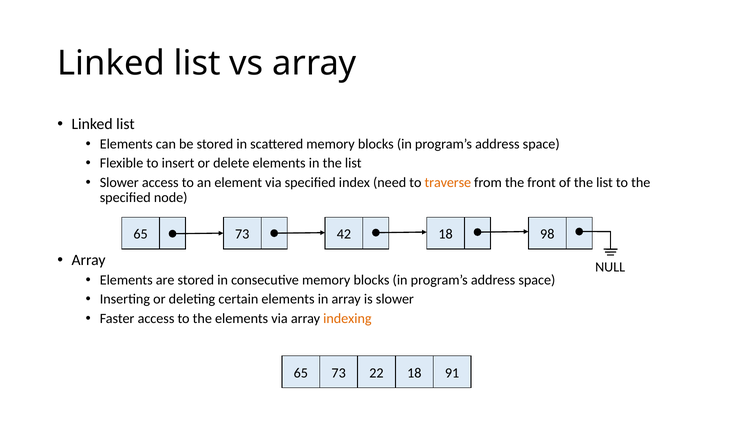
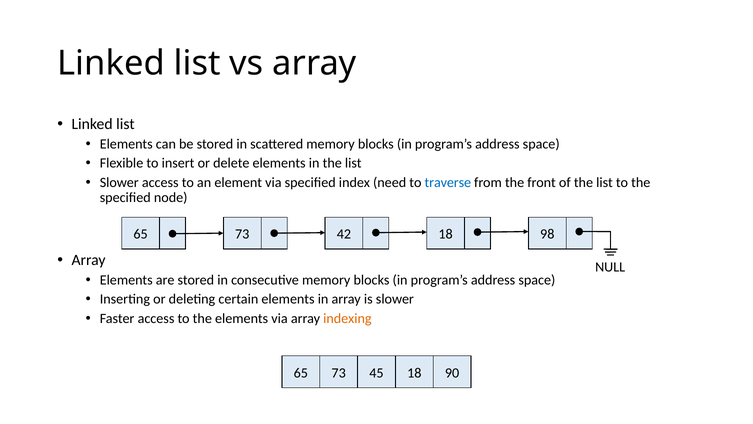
traverse colour: orange -> blue (448, 182)
22: 22 -> 45 (376, 372)
91: 91 -> 90 (452, 372)
